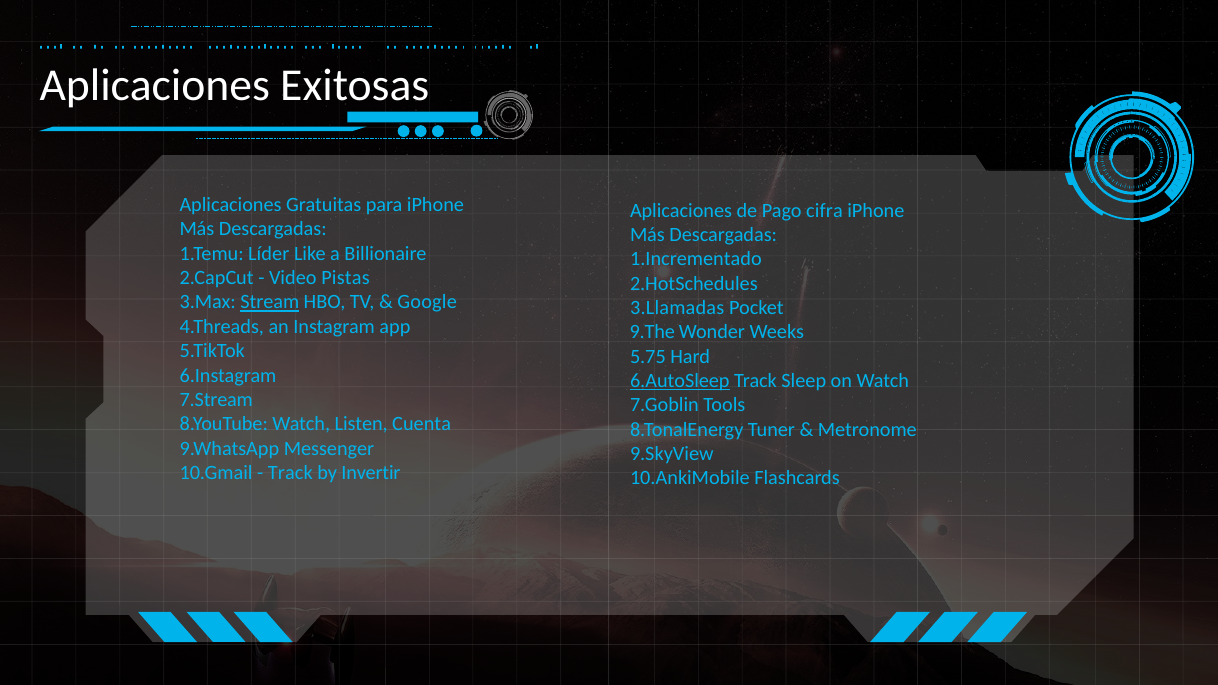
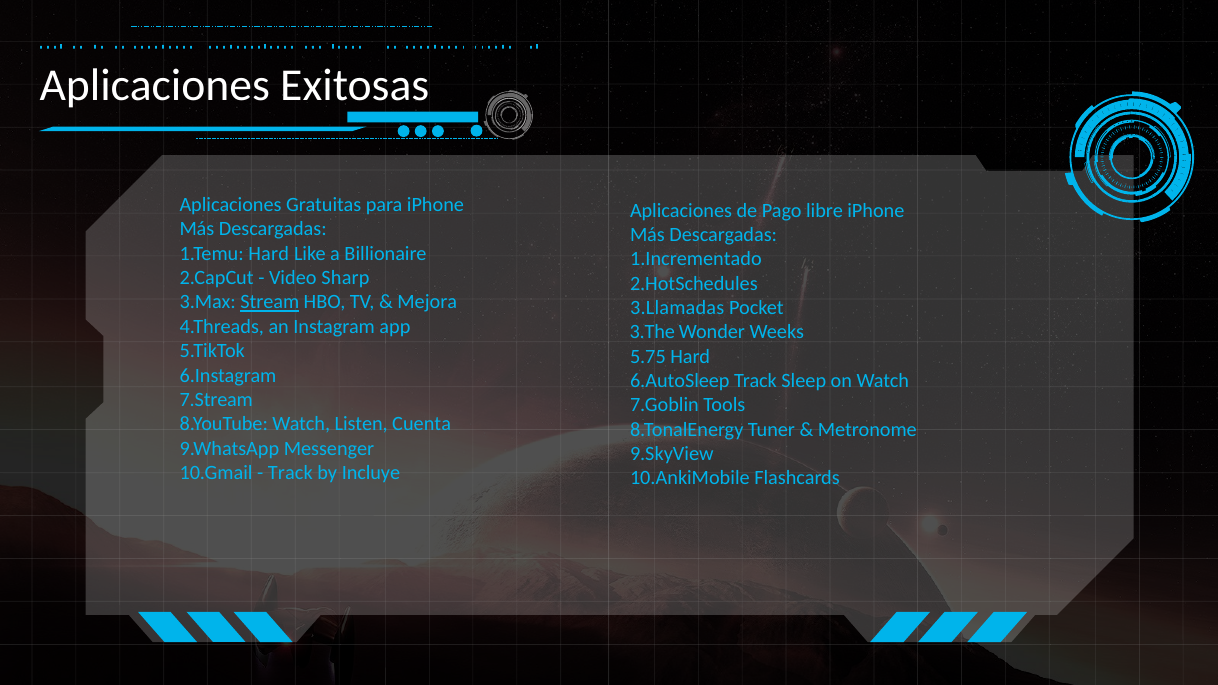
cifra: cifra -> libre (825, 211)
1.Temu Líder: Líder -> Hard (269, 254)
Pistas: Pistas -> Sharp (345, 278)
Google: Google -> Mejora (427, 302)
9.The: 9.The -> 3.The (652, 332)
6.AutoSleep underline: present -> none (680, 381)
Invertir: Invertir -> Incluye (371, 473)
